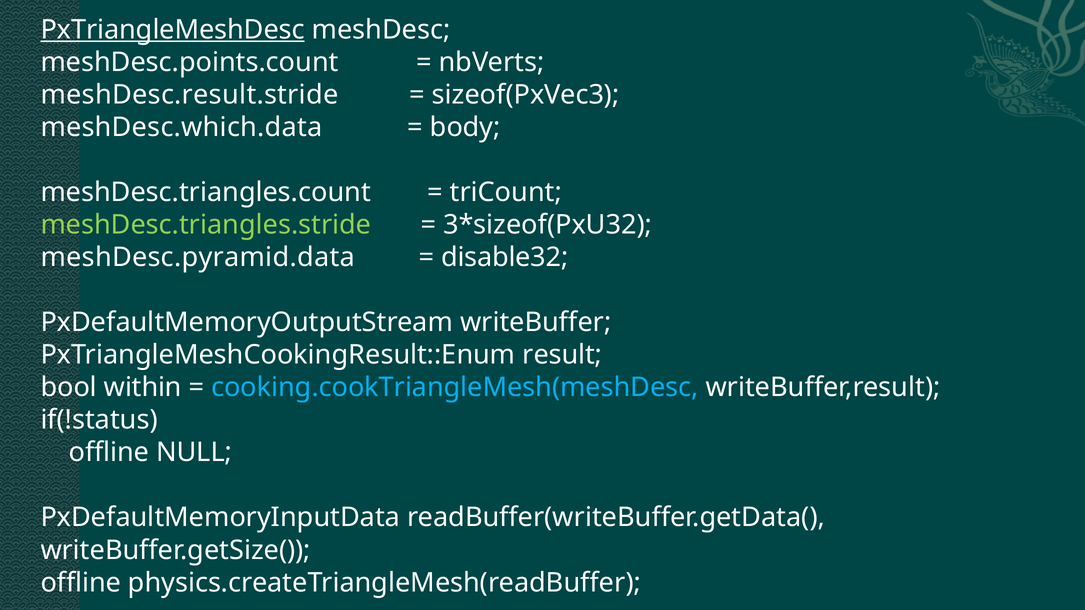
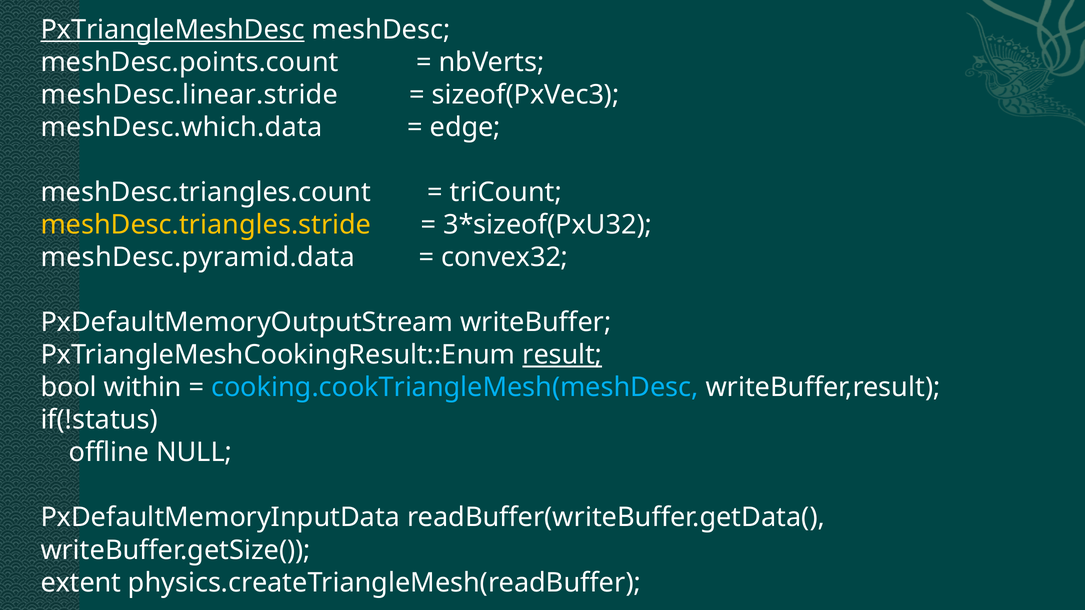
meshDesc.result.stride: meshDesc.result.stride -> meshDesc.linear.stride (190, 95)
body: body -> edge (465, 127)
meshDesc.triangles.stride colour: light green -> yellow (206, 225)
disable32: disable32 -> convex32 (505, 257)
result underline: none -> present (562, 355)
offline: offline -> extent (81, 583)
